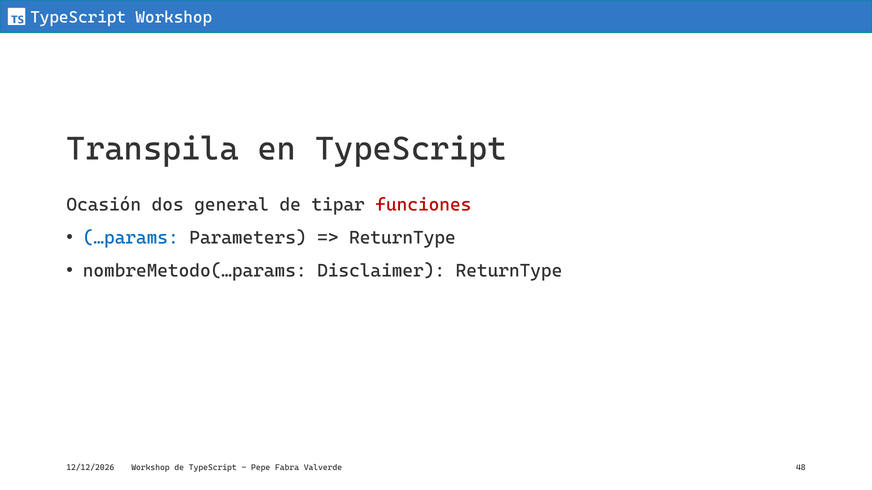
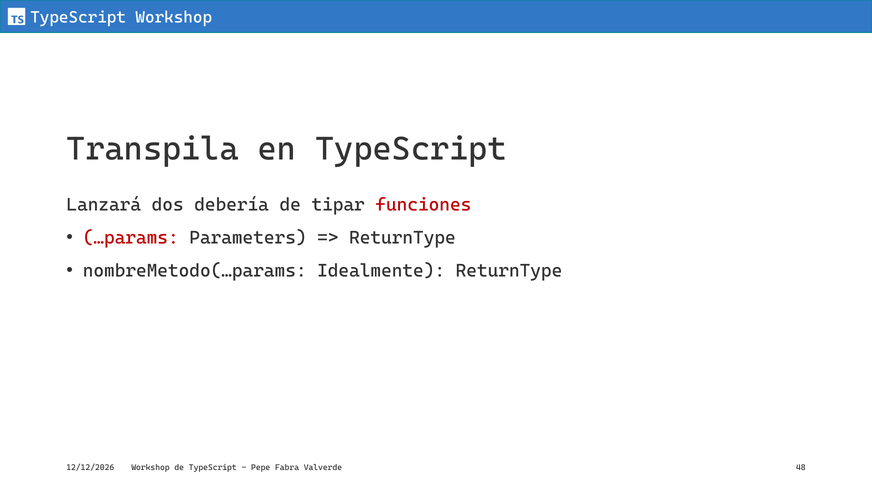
Ocasión: Ocasión -> Lanzará (104, 205)
general: general -> debería (232, 205)
…params colour: blue -> red (131, 238)
Disclaimer: Disclaimer -> Idealmente (381, 271)
